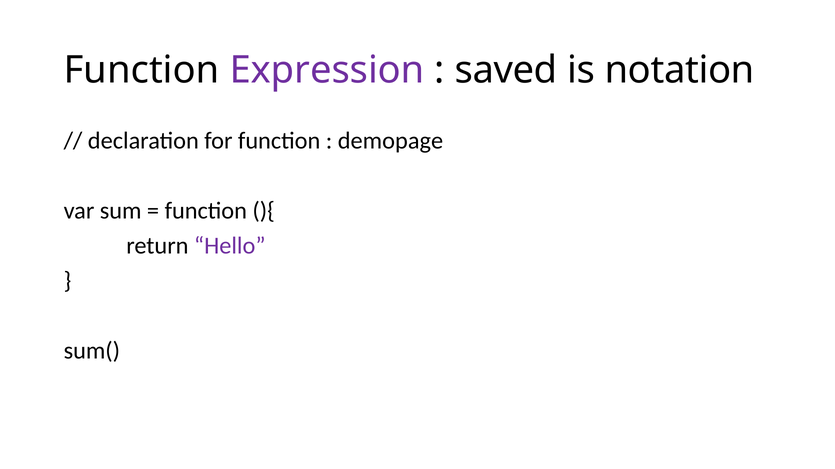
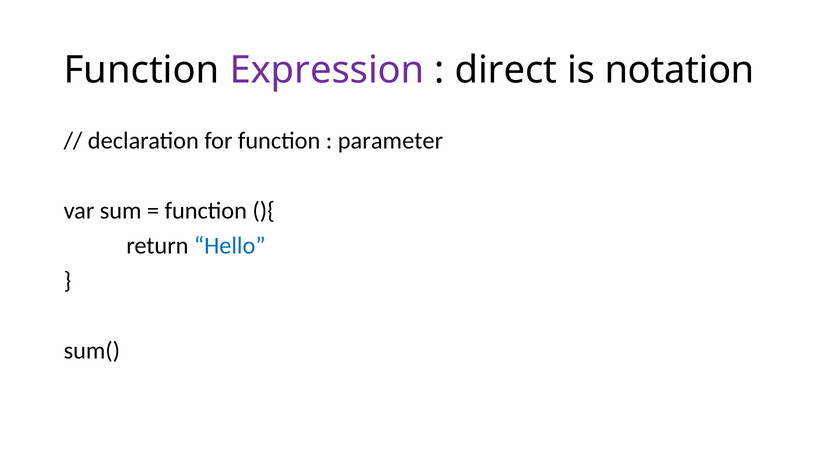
saved: saved -> direct (506, 70)
demopage: demopage -> parameter (390, 141)
Hello colour: purple -> blue (230, 246)
